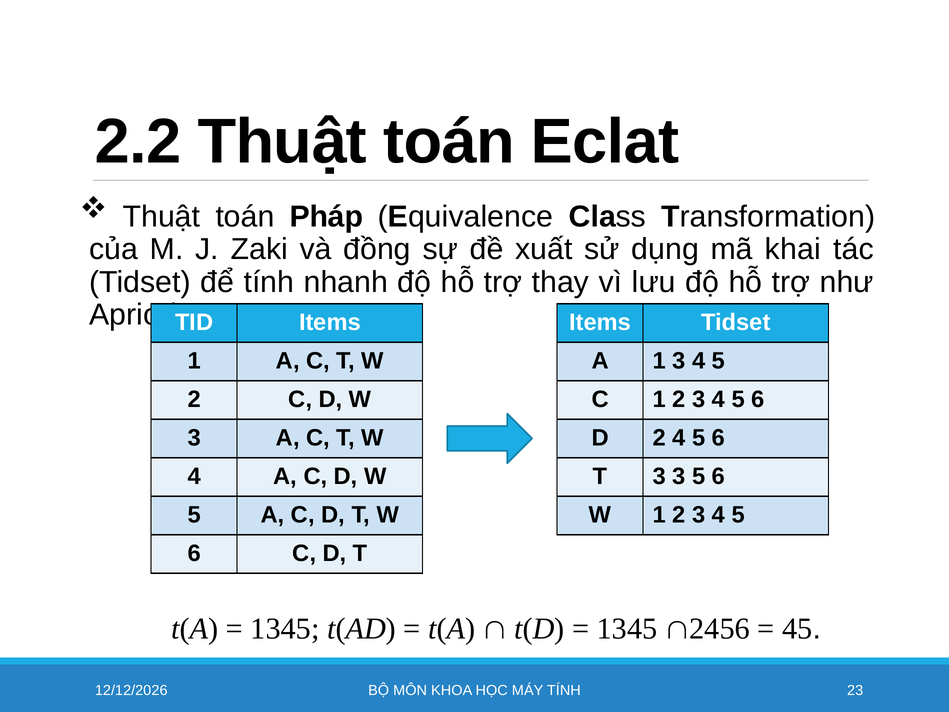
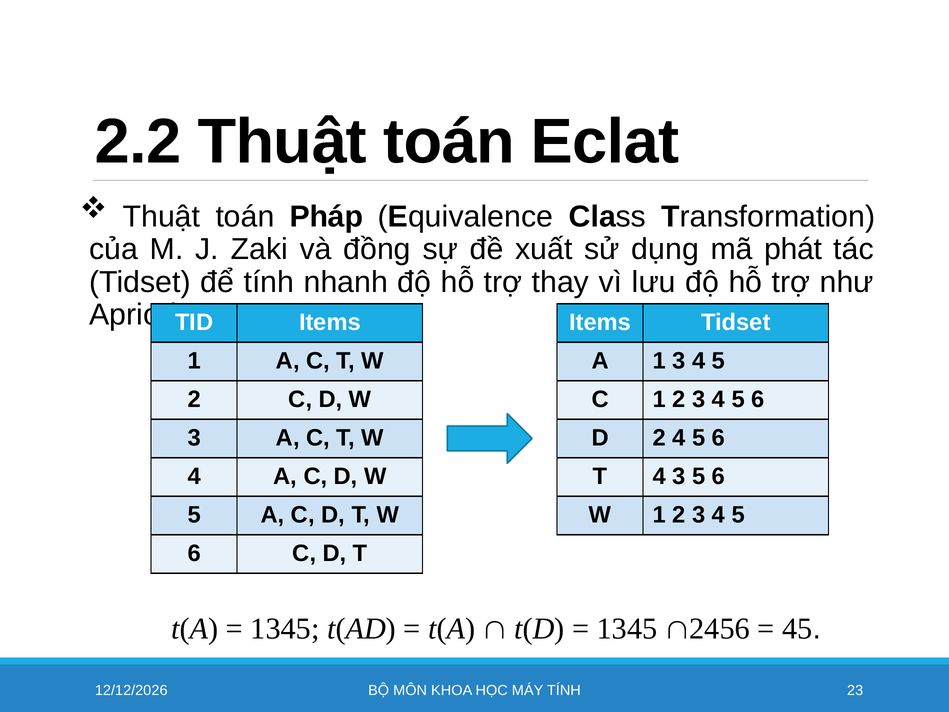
khai: khai -> phát (793, 249)
T 3: 3 -> 4 (659, 476)
